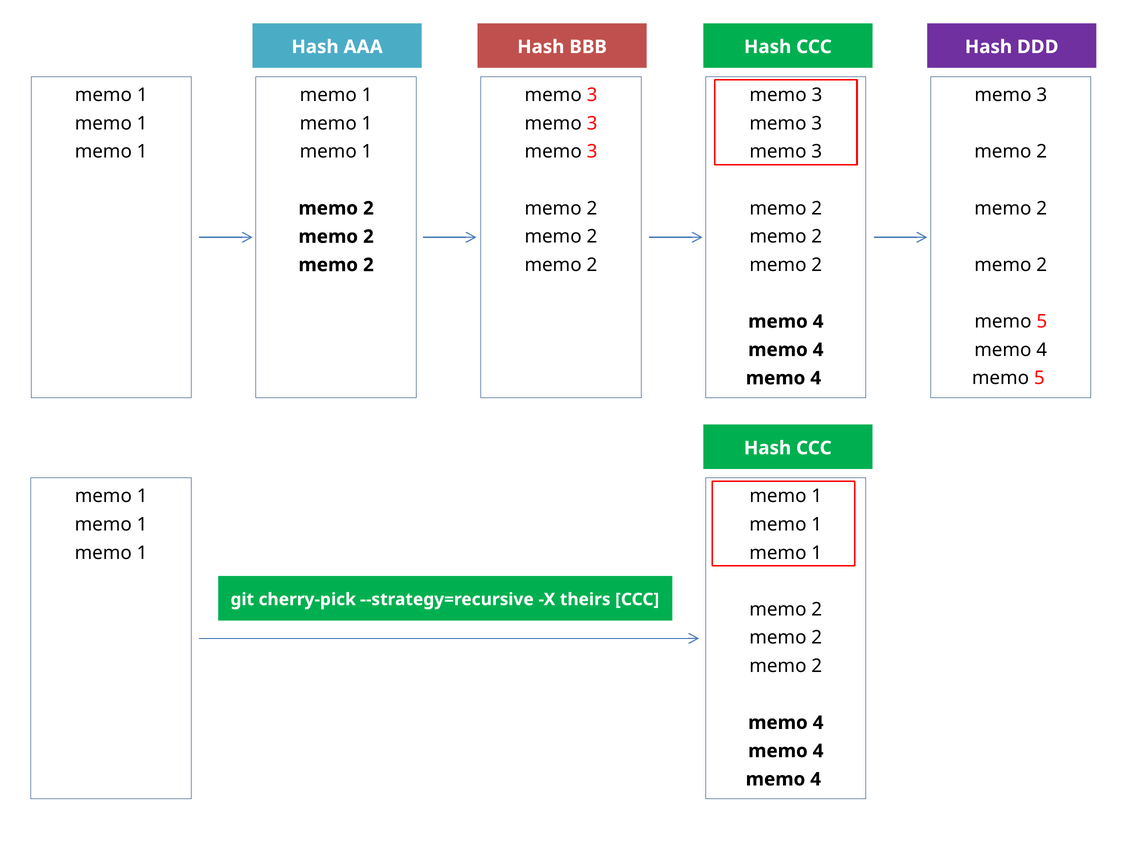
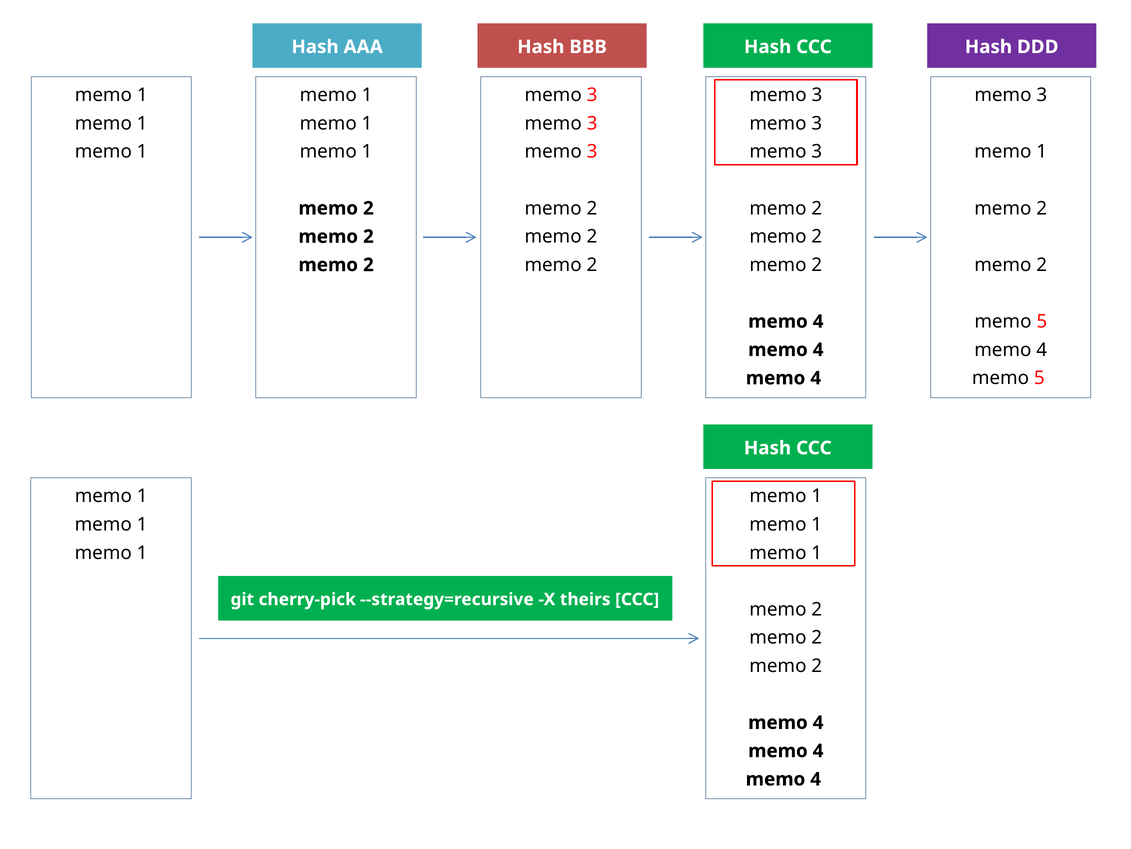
2: 2 -> 1 (1042, 152)
